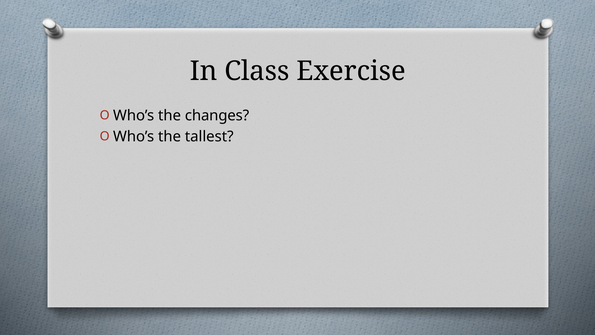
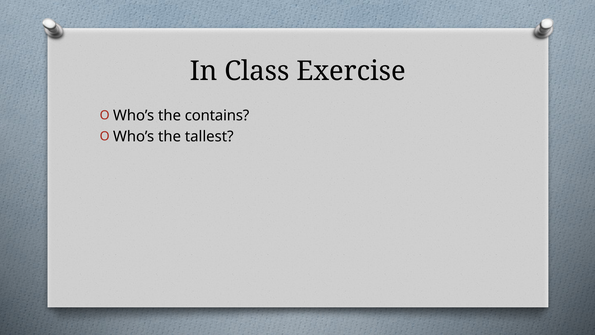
changes: changes -> contains (217, 116)
